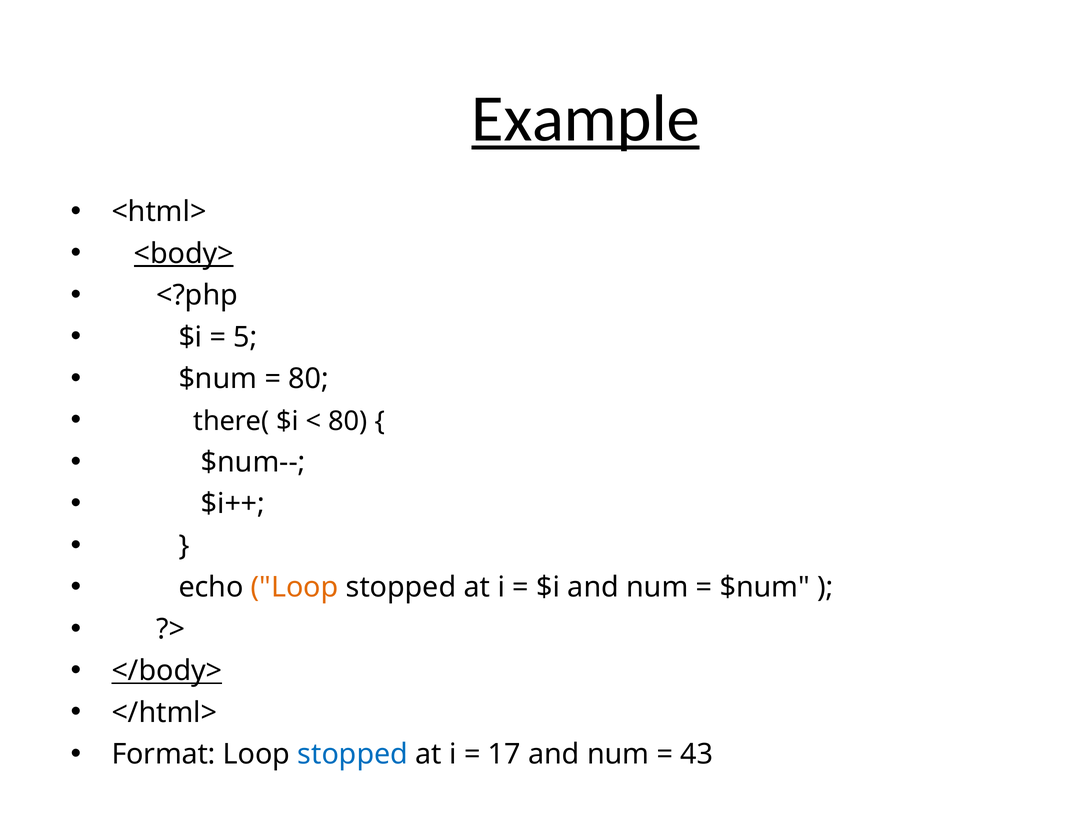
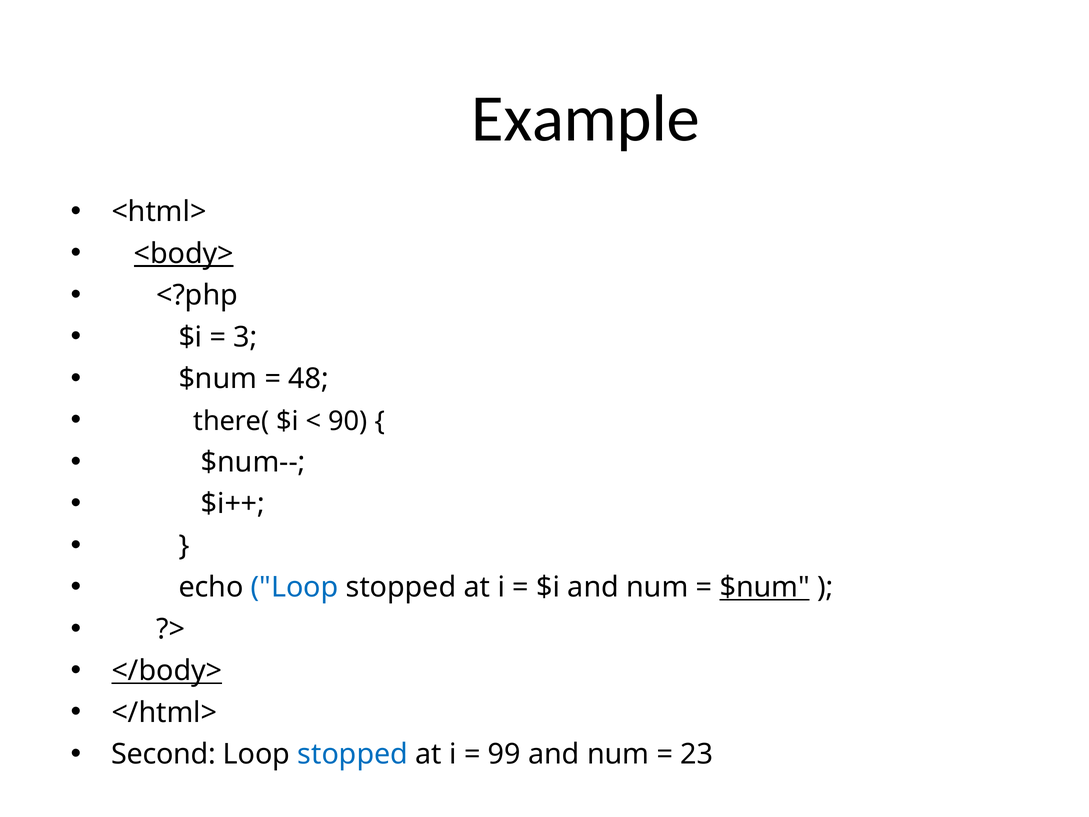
Example underline: present -> none (586, 119)
5: 5 -> 3 (246, 337)
80: 80 -> 48 (308, 379)
80: 80 -> 90 (348, 421)
Loop colour: orange -> blue (295, 587)
$num underline: none -> present (765, 587)
Format: Format -> Second (164, 754)
17: 17 -> 99 (504, 754)
43: 43 -> 23 (697, 754)
